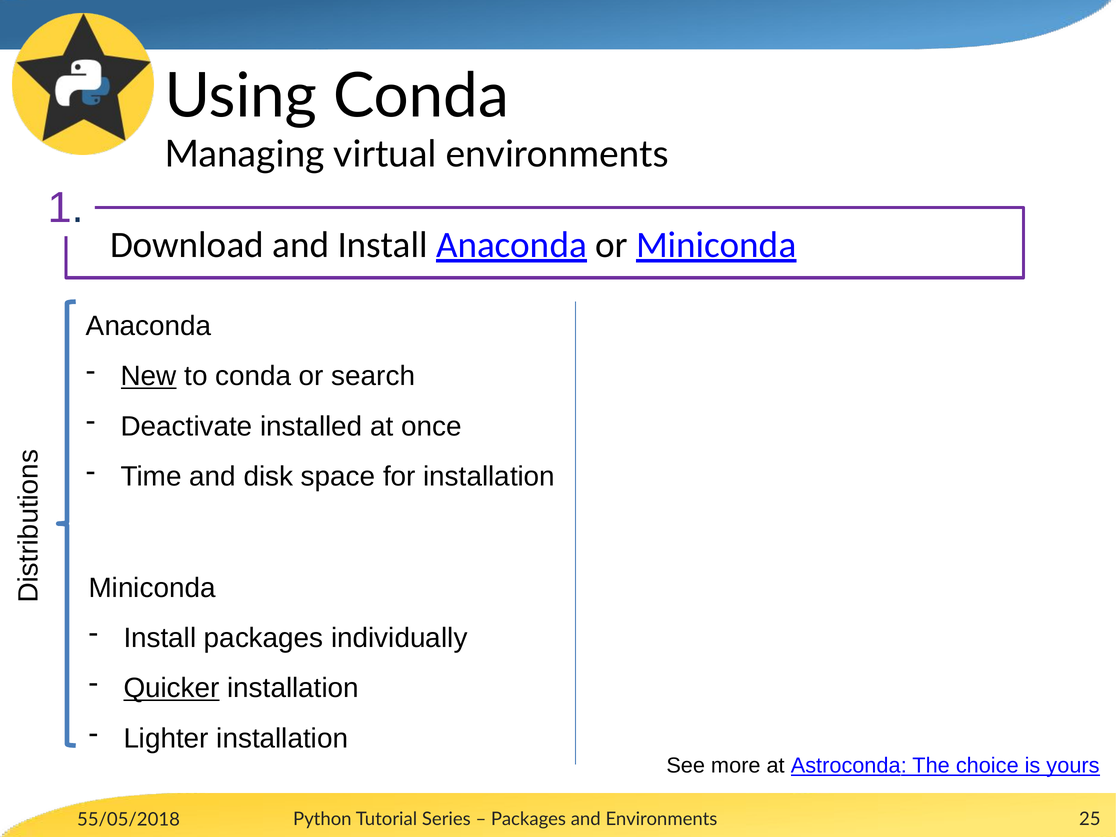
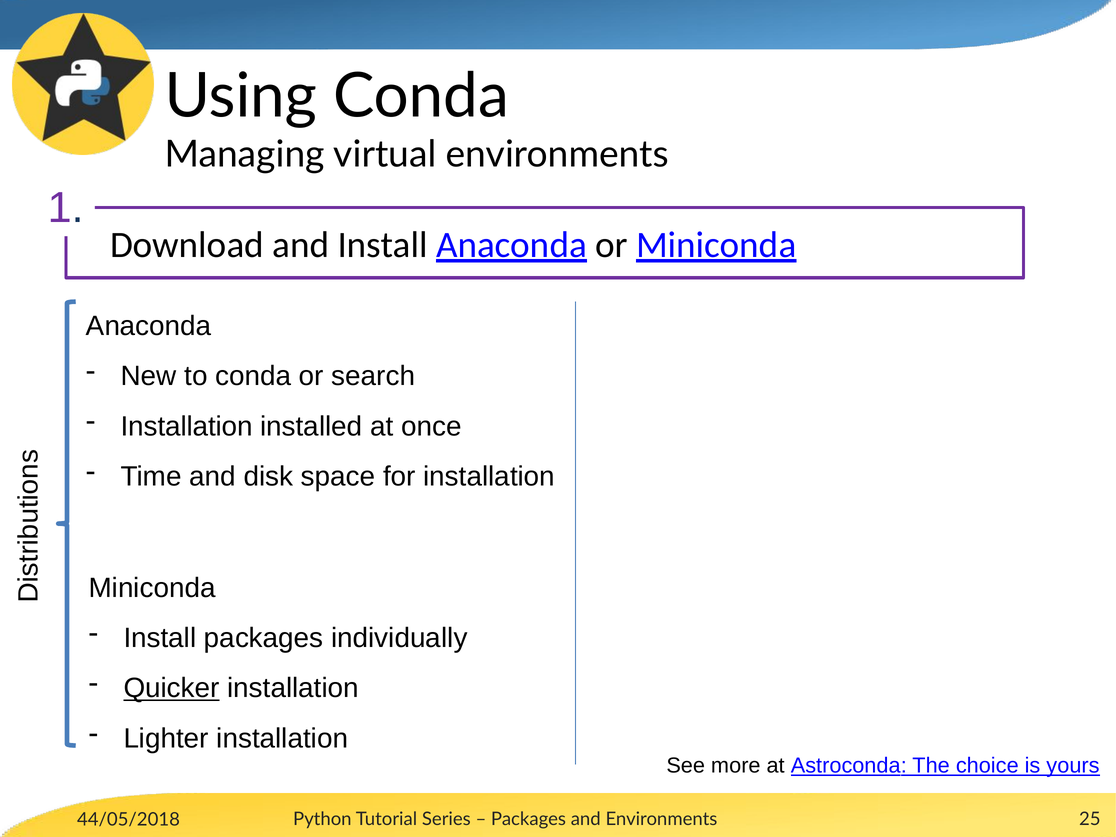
New underline: present -> none (149, 376)
Deactivate: Deactivate -> Installation (187, 426)
55/05/2018: 55/05/2018 -> 44/05/2018 (128, 820)
